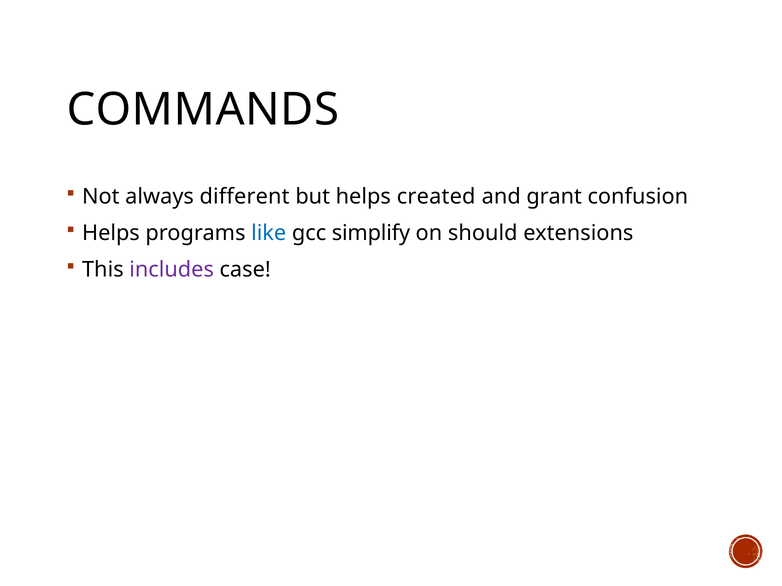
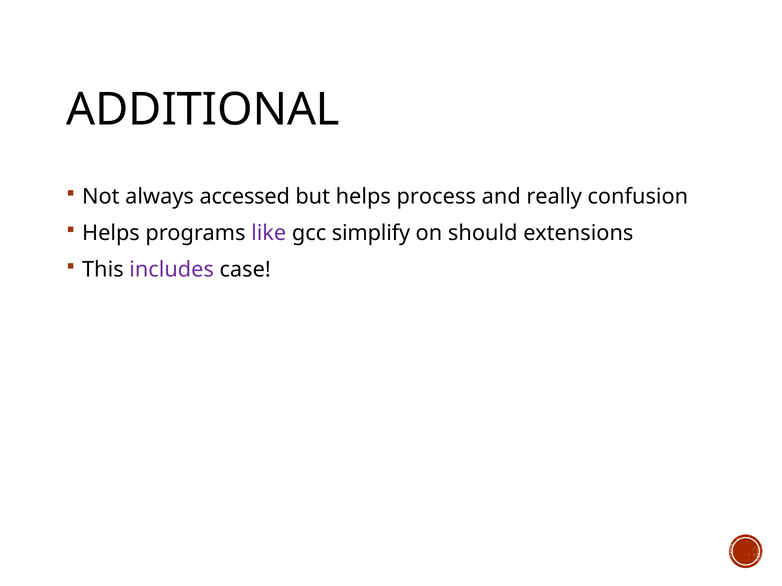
COMMANDS: COMMANDS -> ADDITIONAL (203, 110)
different: different -> accessed (245, 197)
created: created -> process (436, 197)
grant: grant -> really (554, 197)
like colour: blue -> purple (269, 233)
